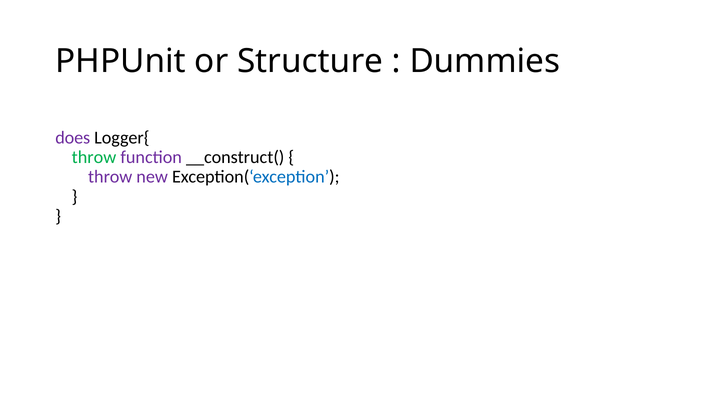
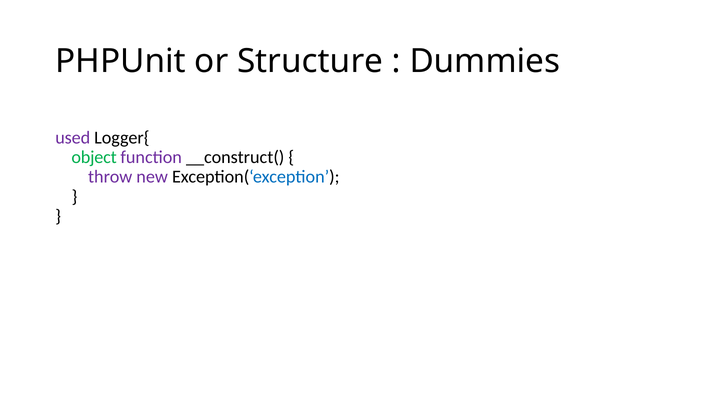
does: does -> used (73, 138)
throw: throw -> object (94, 157)
